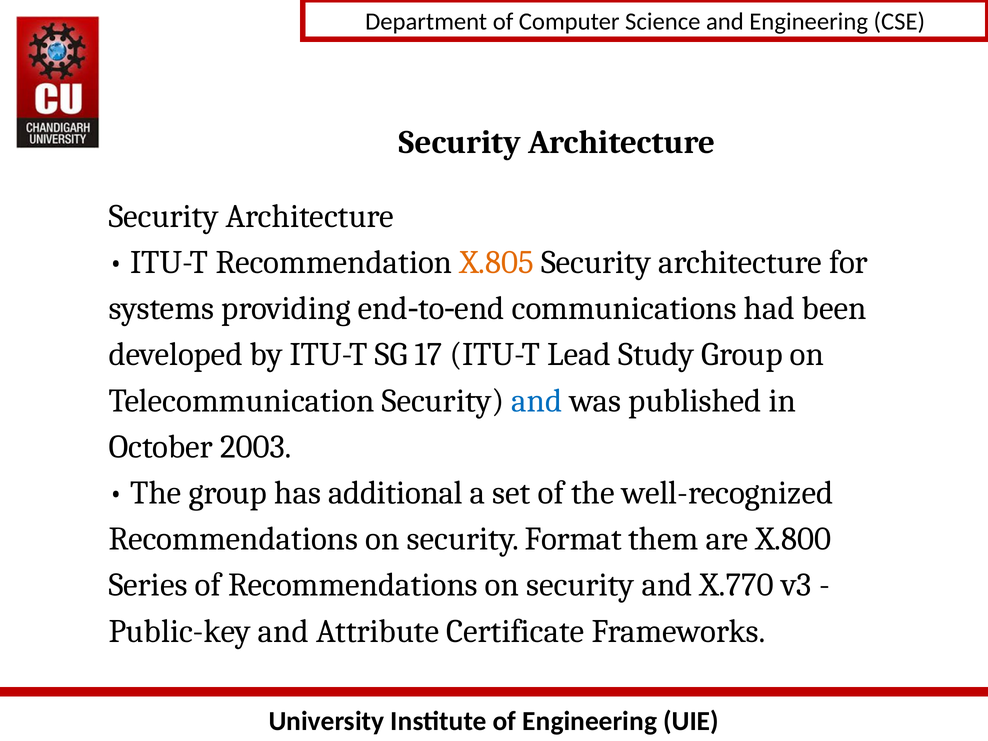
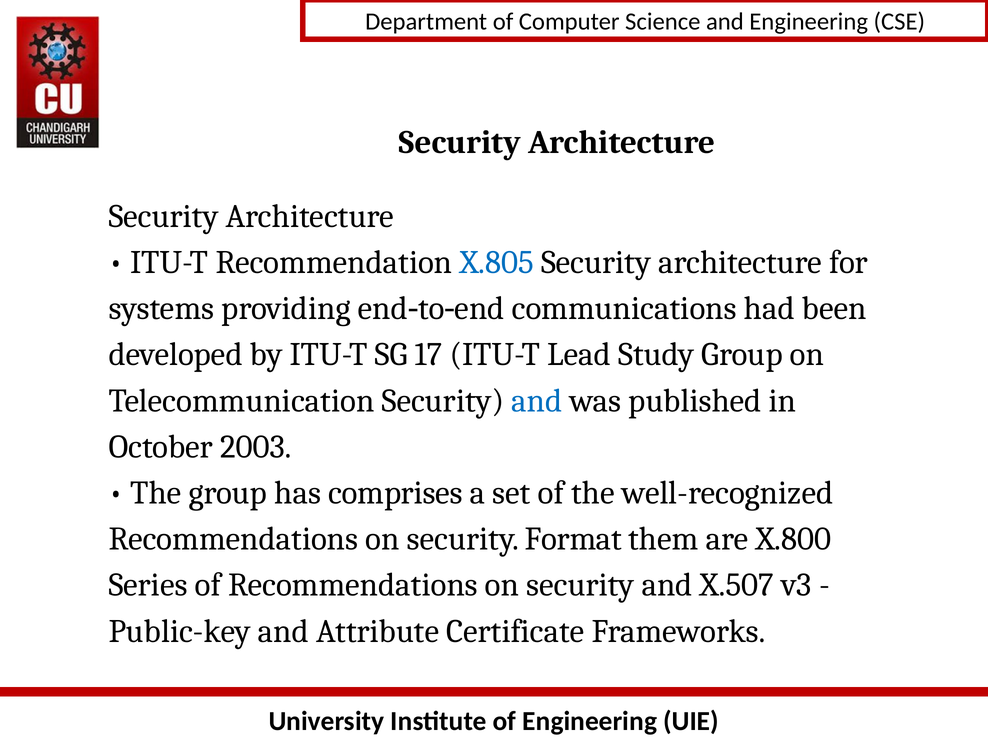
X.805 colour: orange -> blue (497, 262)
additional: additional -> comprises (395, 493)
X.770: X.770 -> X.507 (737, 585)
